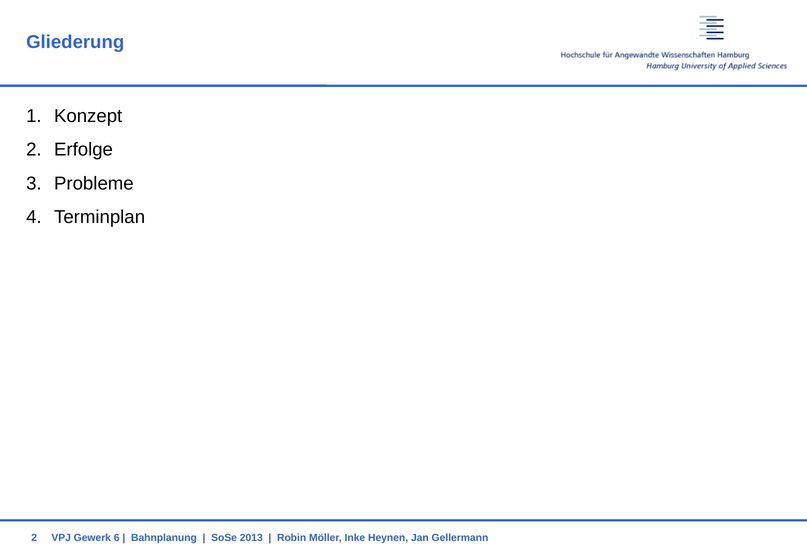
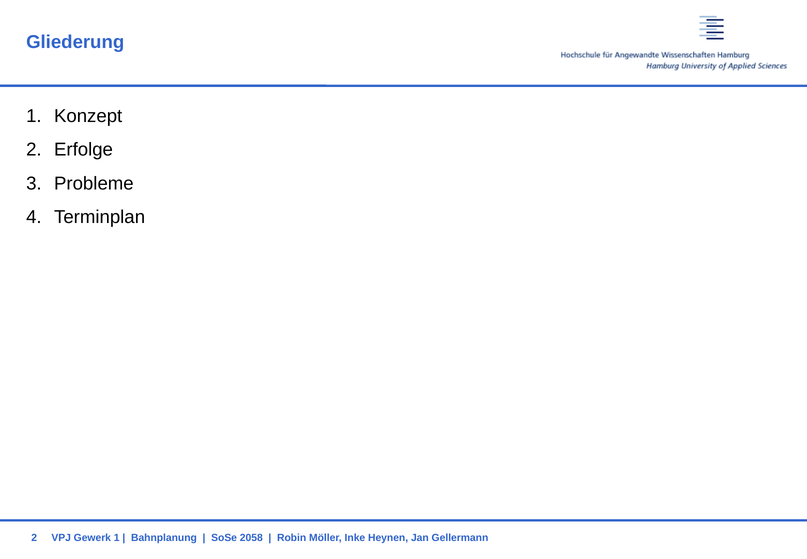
Gewerk 6: 6 -> 1 (117, 538)
2013: 2013 -> 2058 (251, 538)
